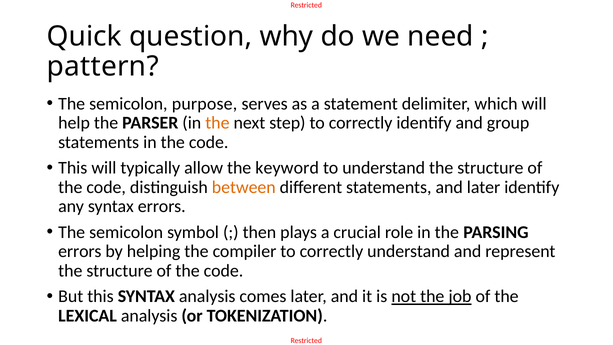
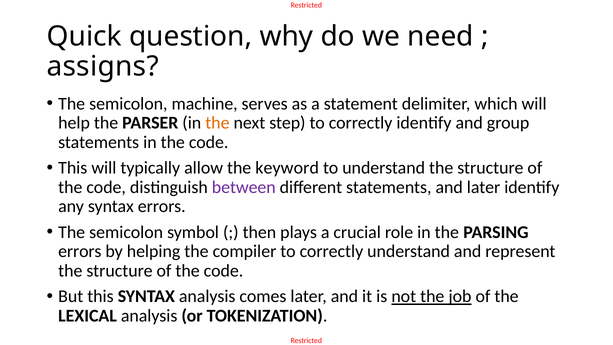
pattern: pattern -> assigns (103, 67)
purpose: purpose -> machine (205, 104)
between colour: orange -> purple (244, 187)
